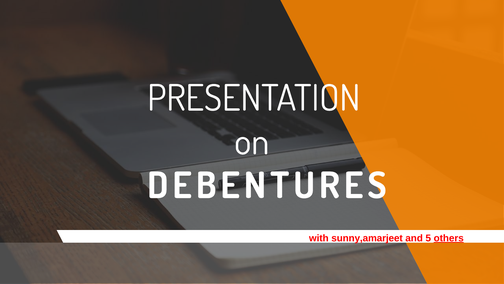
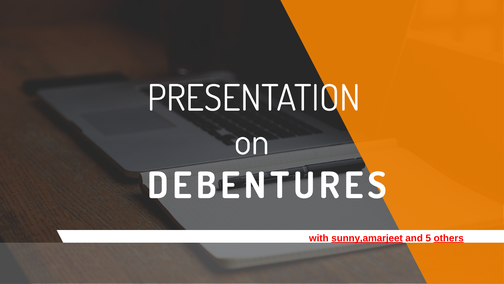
sunny,amarjeet underline: none -> present (367, 238)
